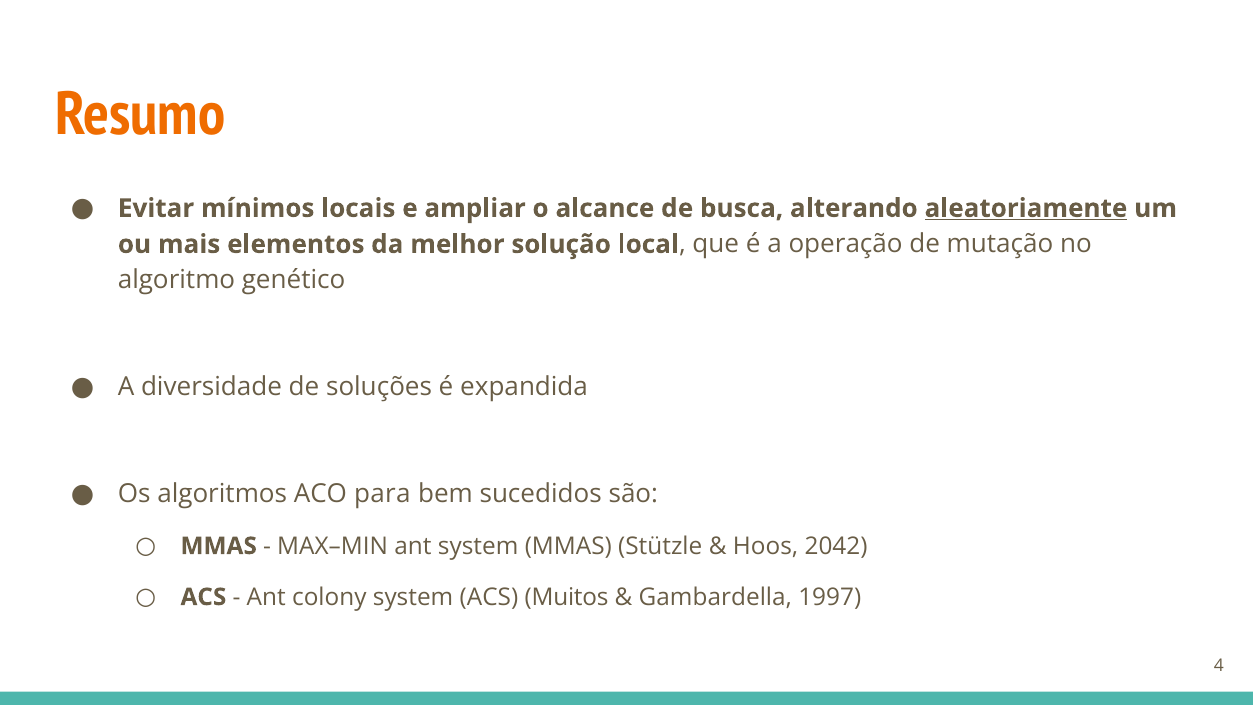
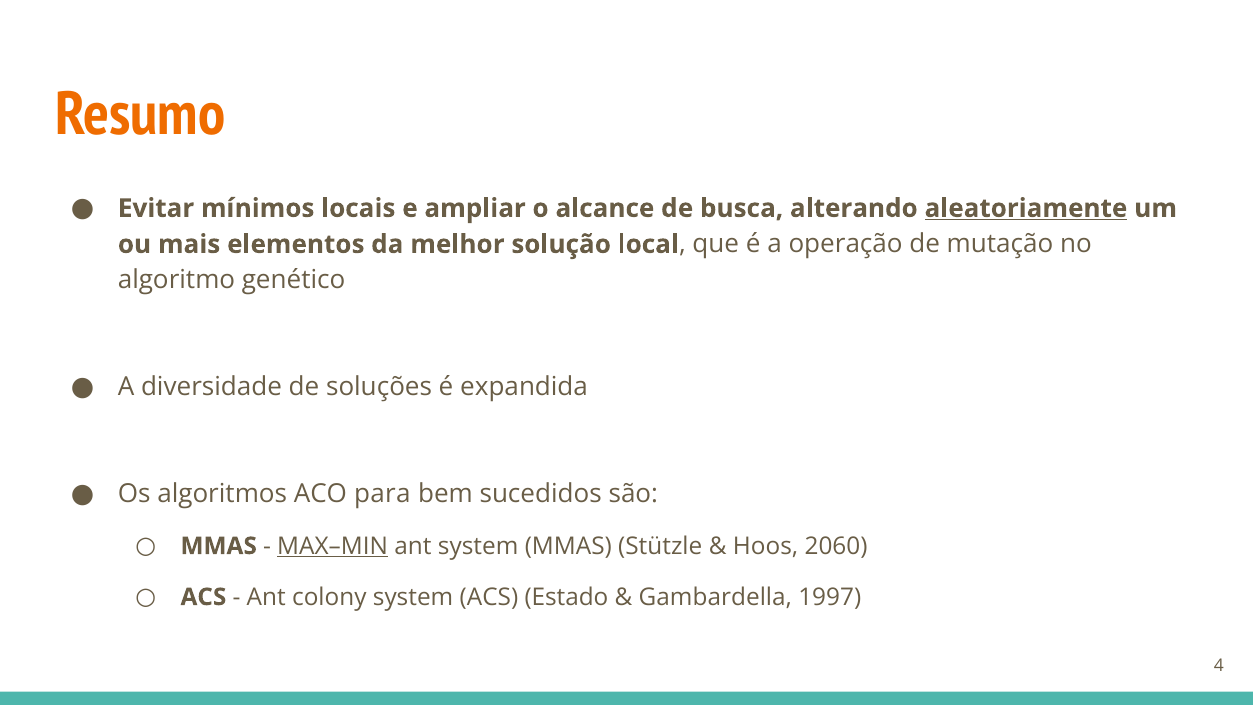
MAX–MIN underline: none -> present (333, 546)
2042: 2042 -> 2060 (836, 546)
Muitos: Muitos -> Estado (566, 597)
